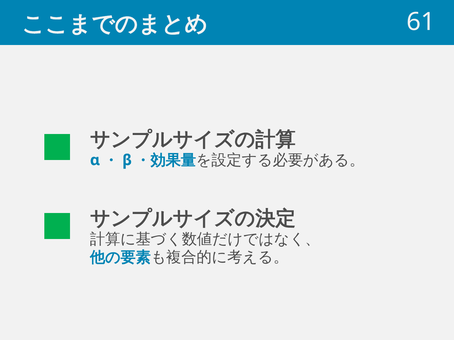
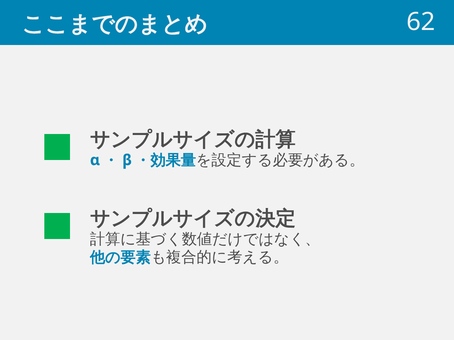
61: 61 -> 62 (421, 22)
